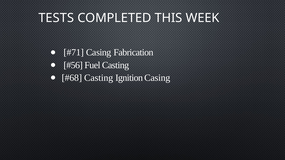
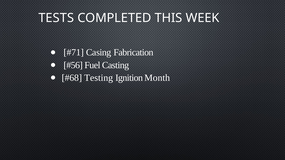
Casting: Casting -> Testing (99, 78)
Ignition Casing: Casing -> Month (157, 78)
